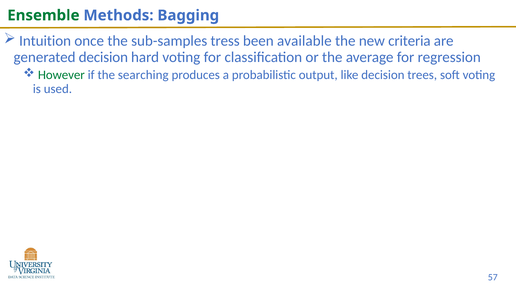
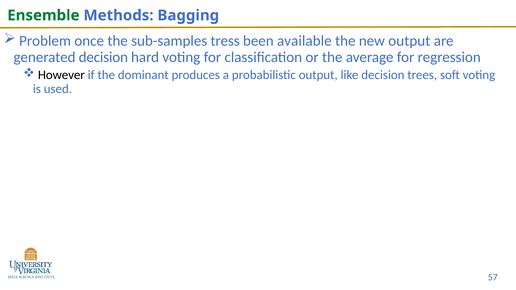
Intuition: Intuition -> Problem (45, 41)
new criteria: criteria -> output (409, 41)
However colour: green -> black (61, 75)
searching: searching -> dominant (143, 75)
